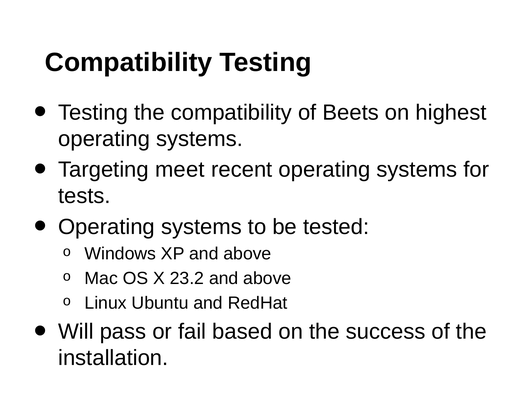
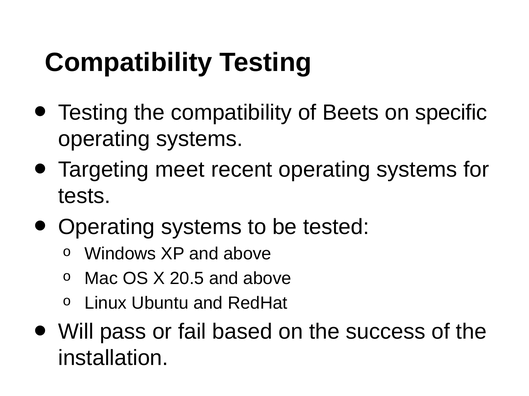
highest: highest -> specific (451, 113)
23.2: 23.2 -> 20.5 (187, 279)
